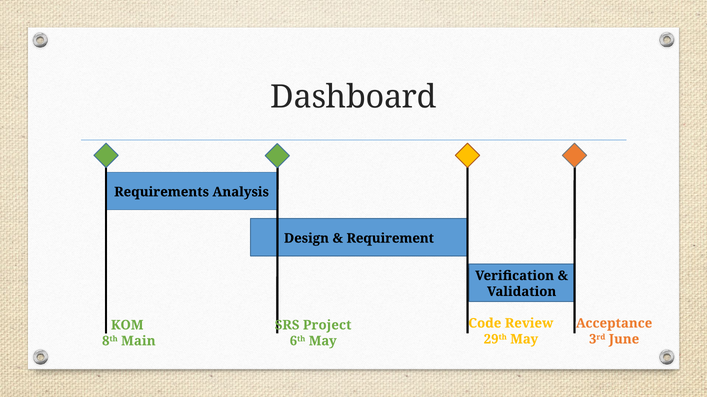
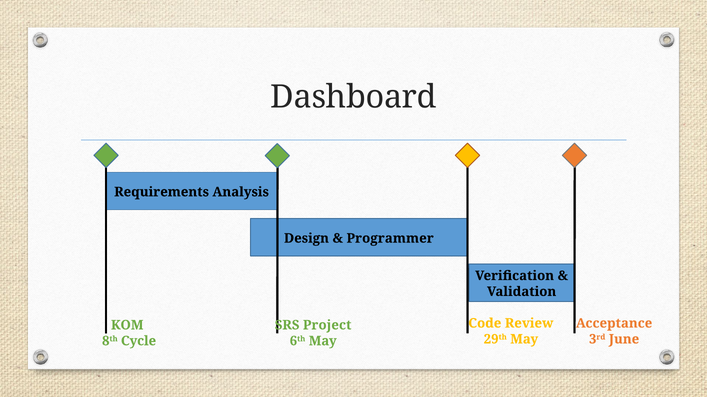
Requirement: Requirement -> Programmer (390, 239)
Main: Main -> Cycle (139, 341)
